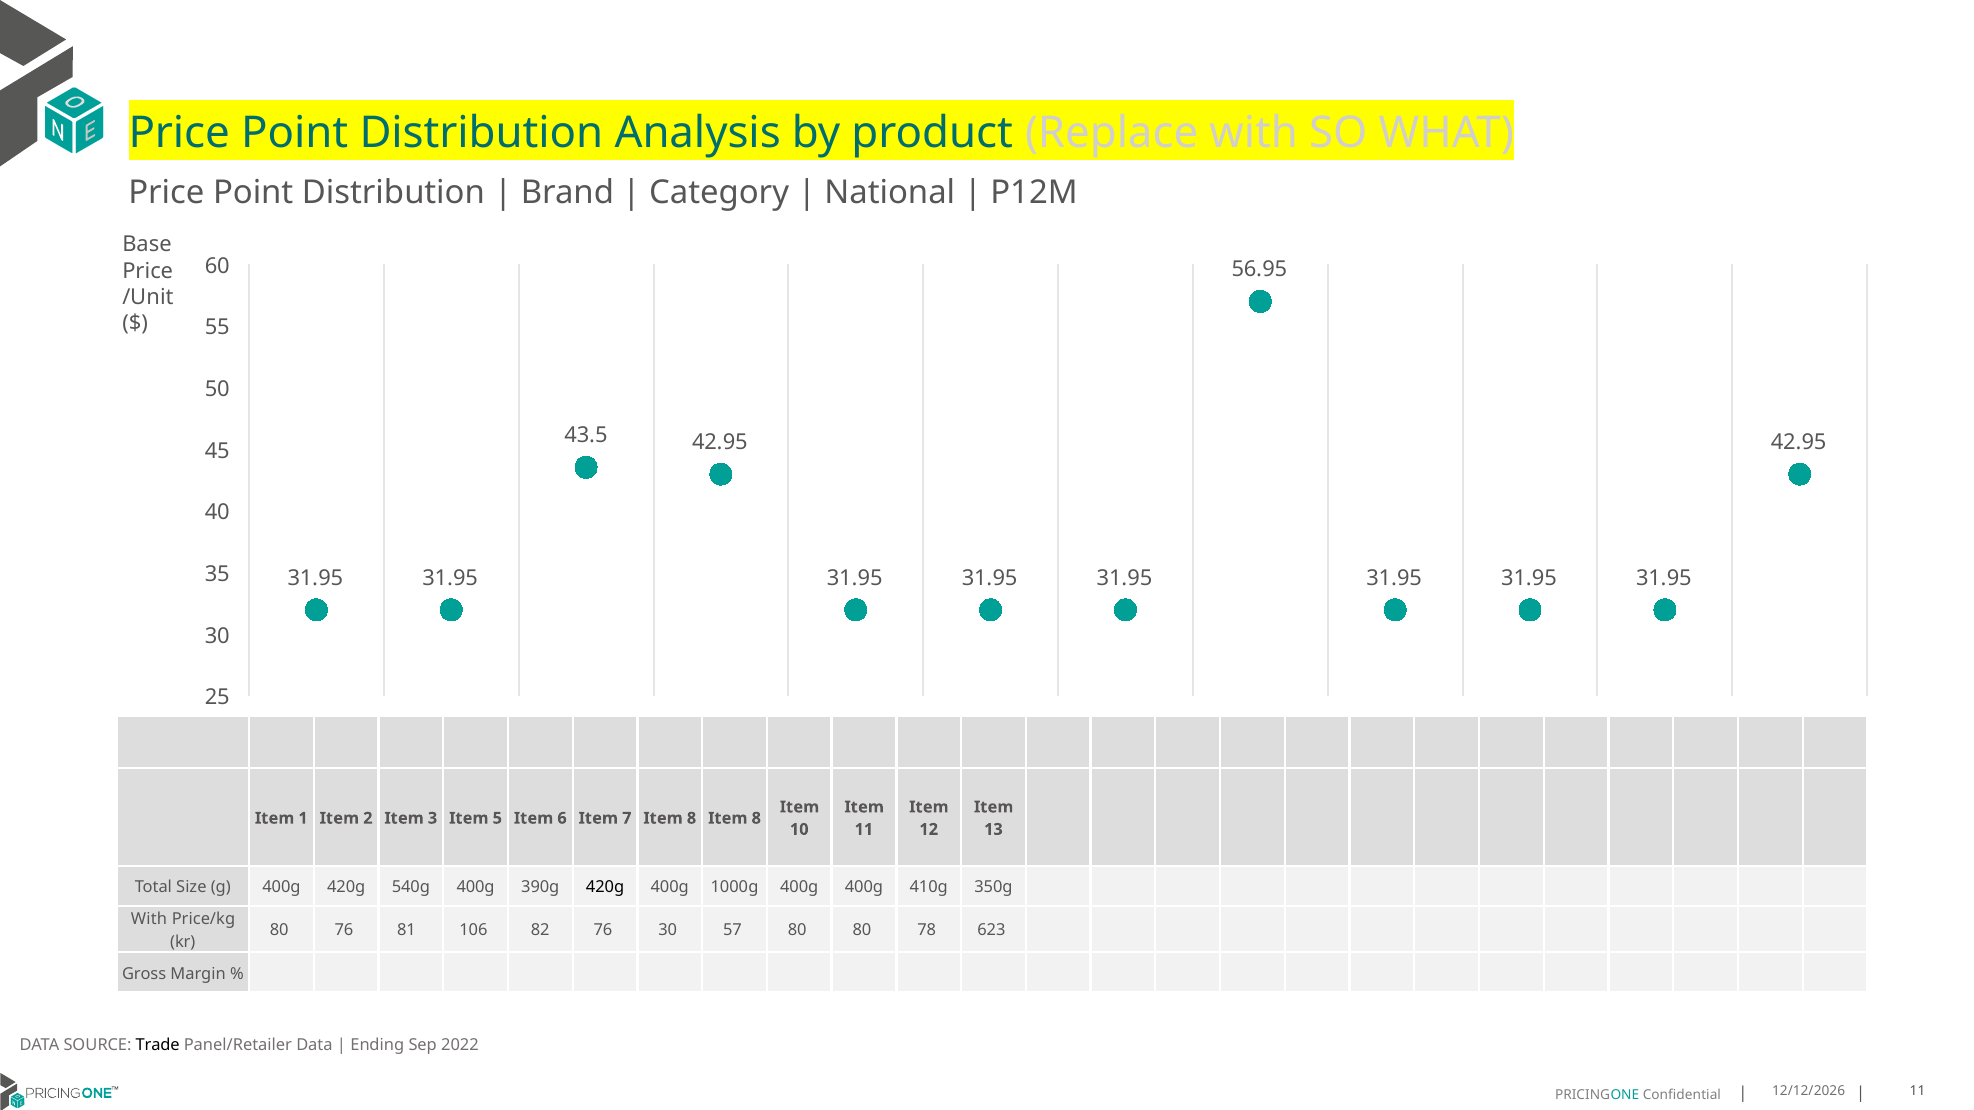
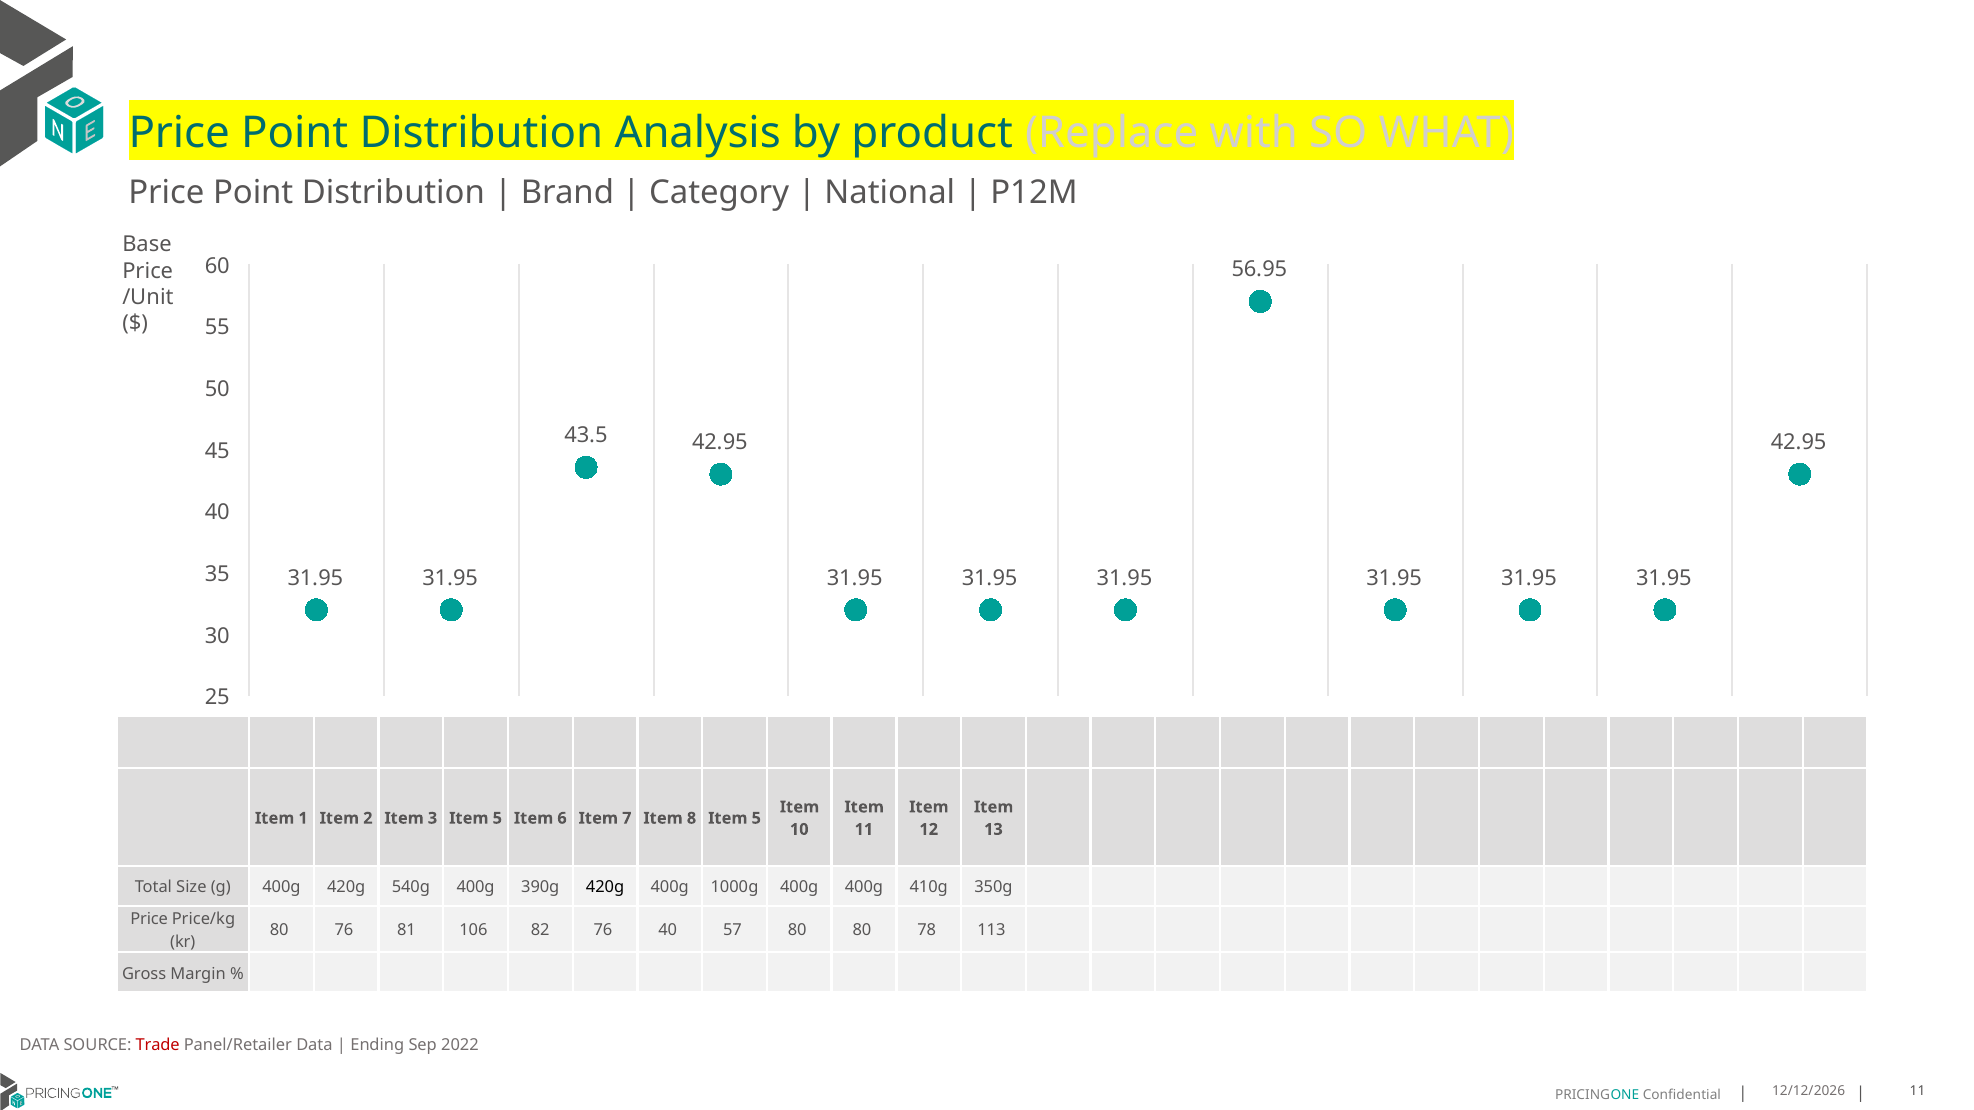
8 Item 8: 8 -> 5 (756, 819)
With: With -> Price (149, 920)
76 30: 30 -> 40 (668, 931)
623: 623 -> 113 (991, 931)
Trade colour: black -> red (158, 1046)
